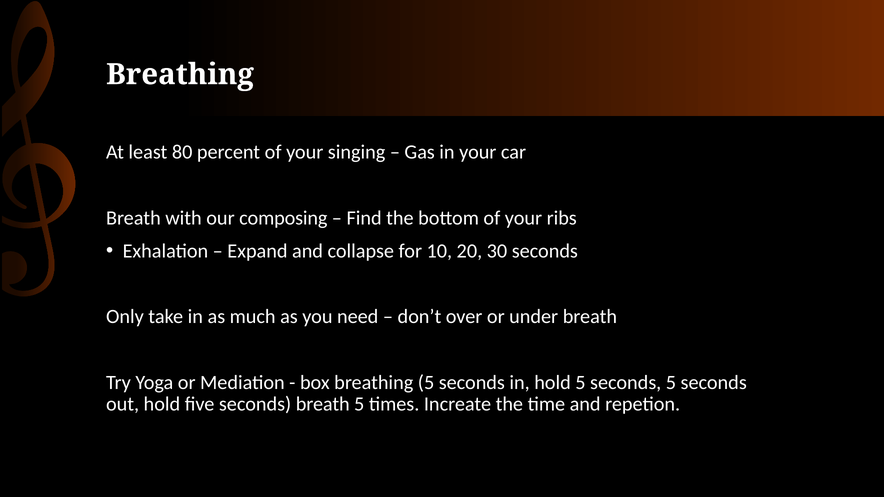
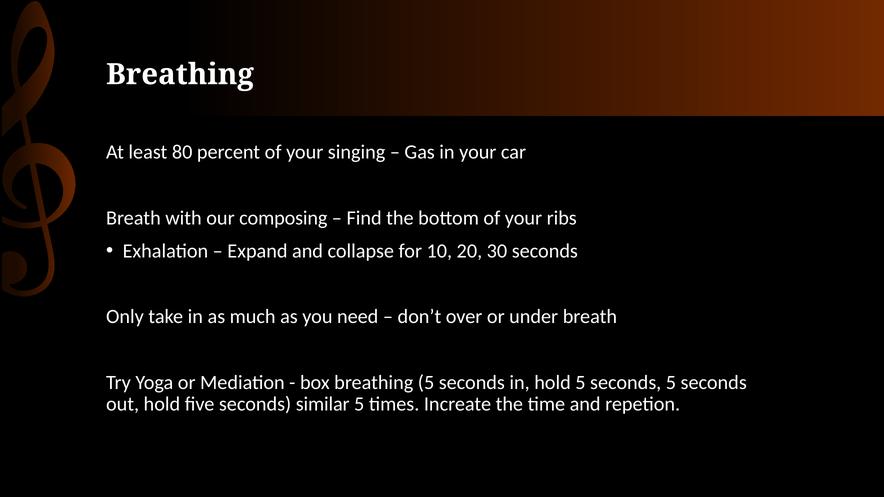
seconds breath: breath -> similar (323, 404)
